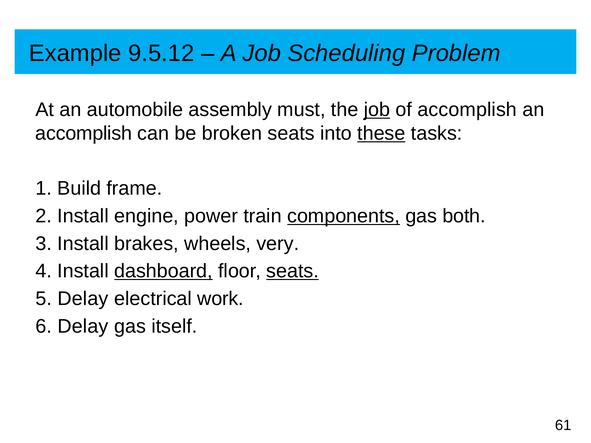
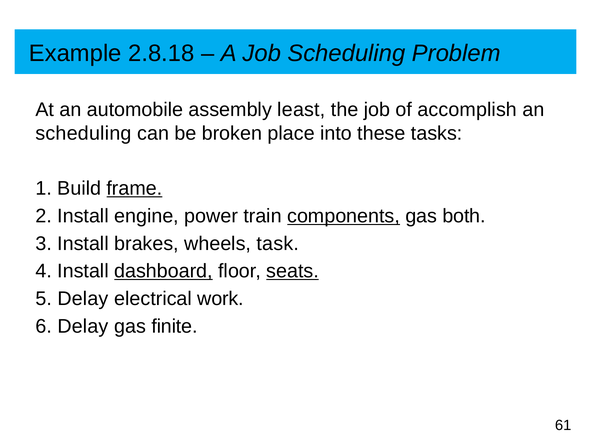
9.5.12: 9.5.12 -> 2.8.18 (161, 53)
must: must -> least (301, 110)
job underline: present -> none (377, 110)
accomplish: accomplish -> scheduling (84, 133)
broken seats: seats -> place (291, 133)
these underline: present -> none (381, 133)
frame underline: none -> present (134, 189)
very: very -> task (278, 244)
itself: itself -> finite (174, 326)
